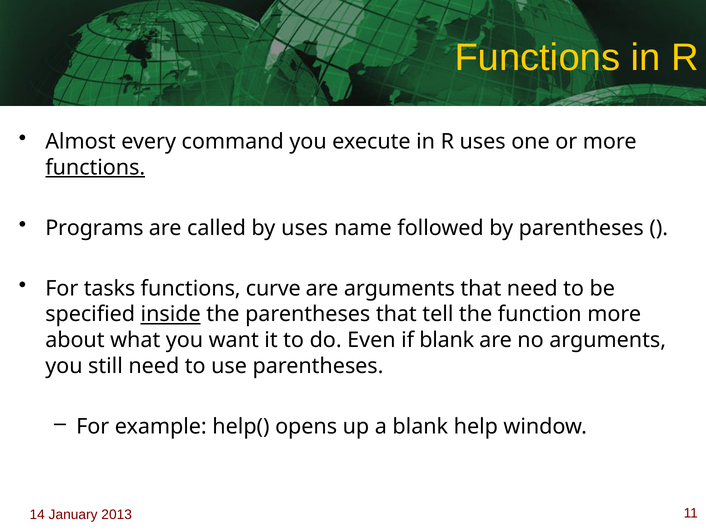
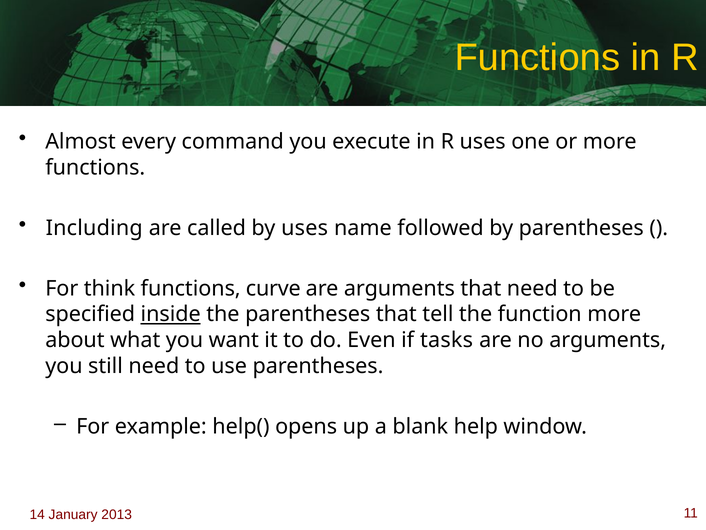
functions underline: present -> none (95, 167)
Programs: Programs -> Including (94, 228)
tasks: tasks -> think (110, 288)
if blank: blank -> tasks (447, 340)
